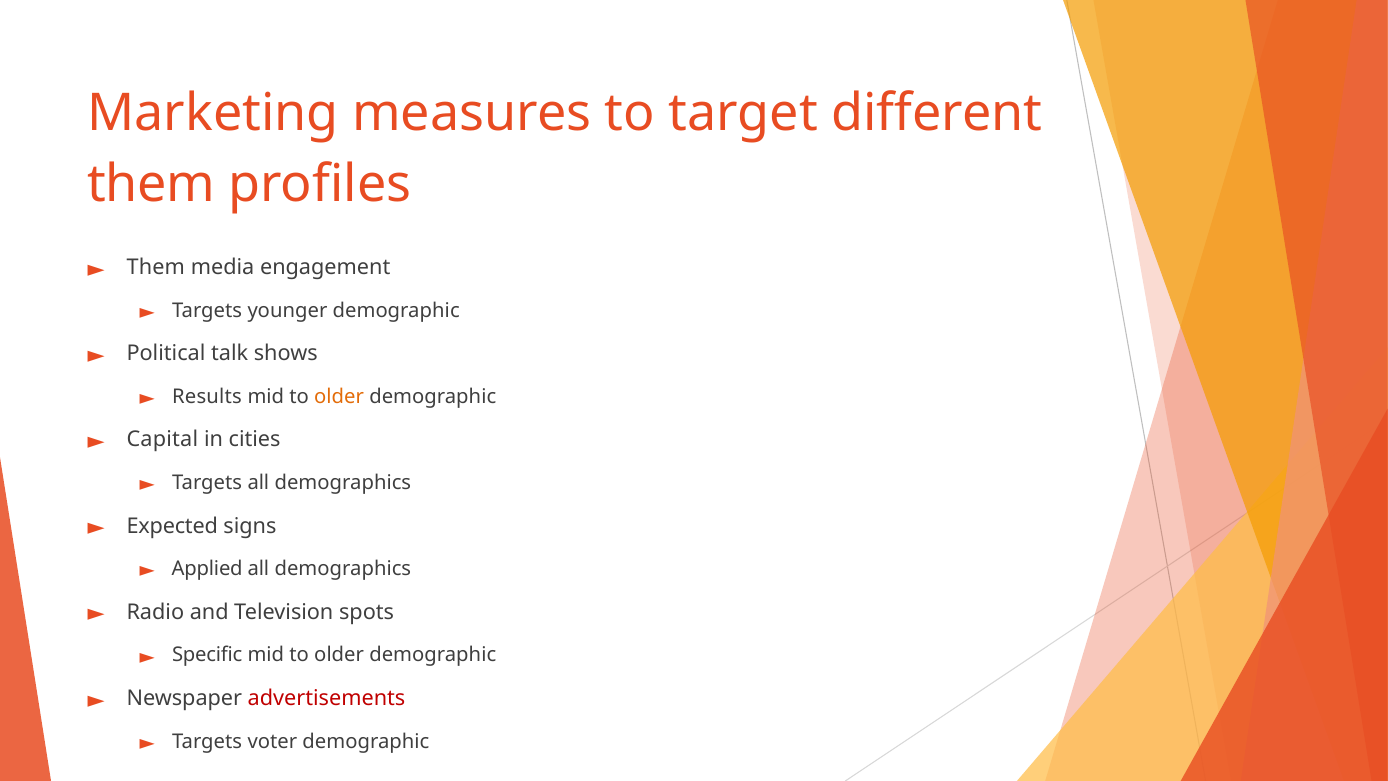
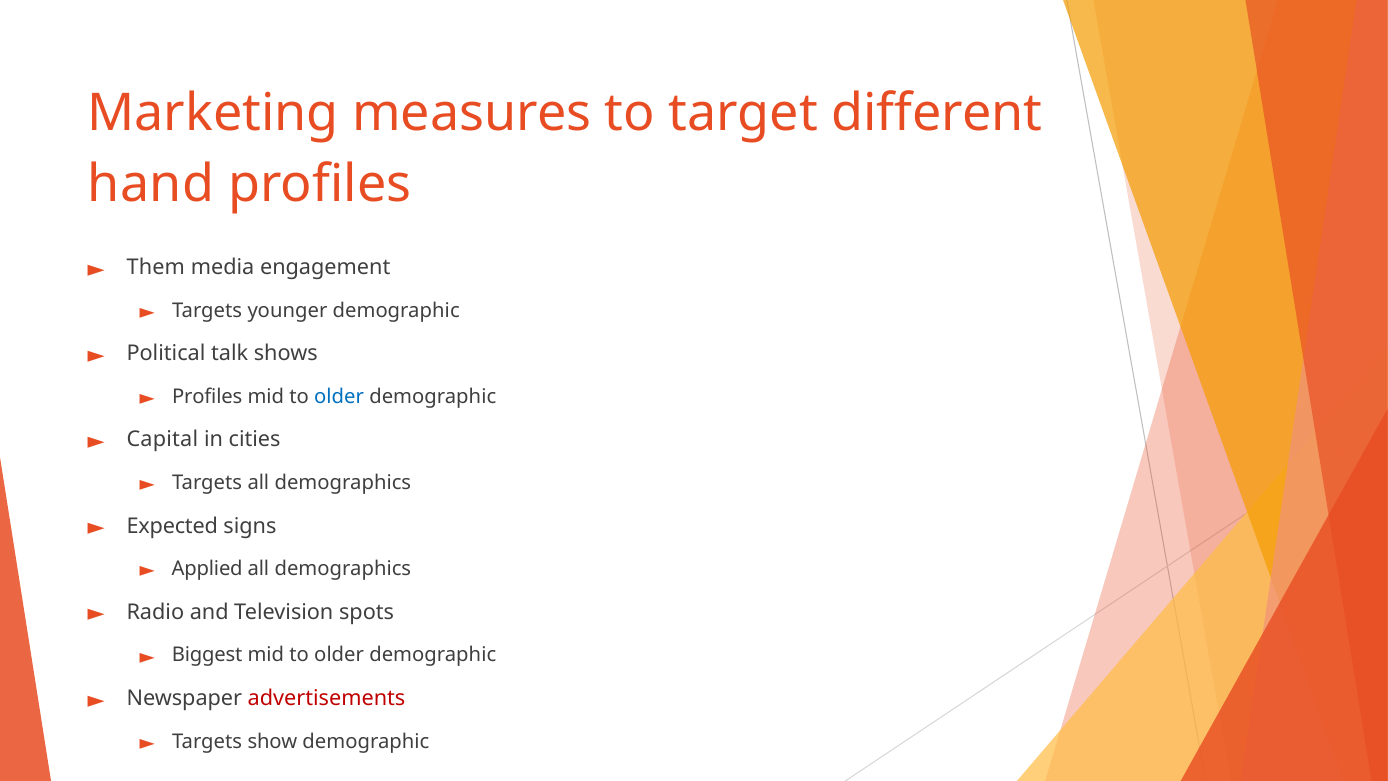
them: them -> hand (151, 184)
Results: Results -> Profiles (207, 397)
older colour: orange -> blue (339, 397)
Specific: Specific -> Biggest (207, 655)
voter: voter -> show (272, 741)
